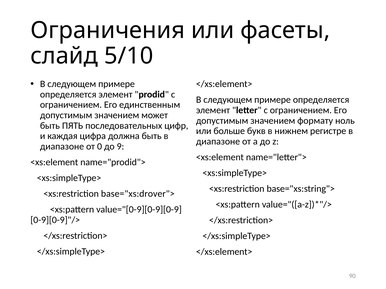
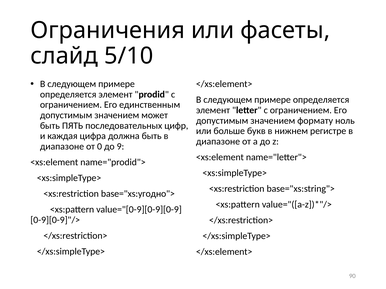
base="xs:drover">: base="xs:drover"> -> base="xs:угодно"> (138, 194)
